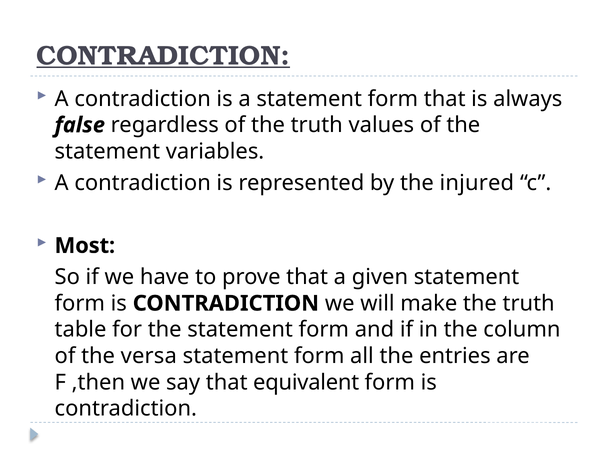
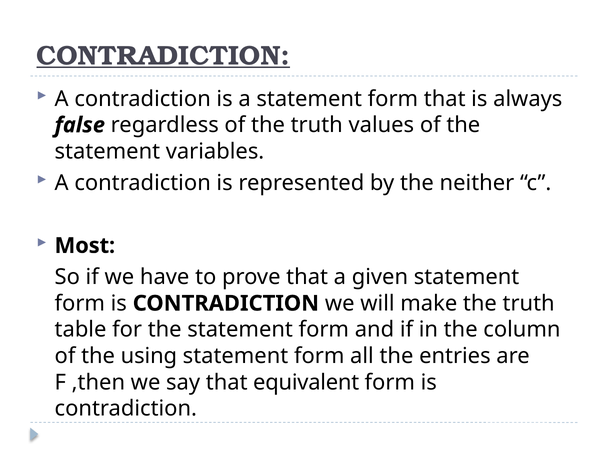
injured: injured -> neither (477, 183)
versa: versa -> using (149, 356)
